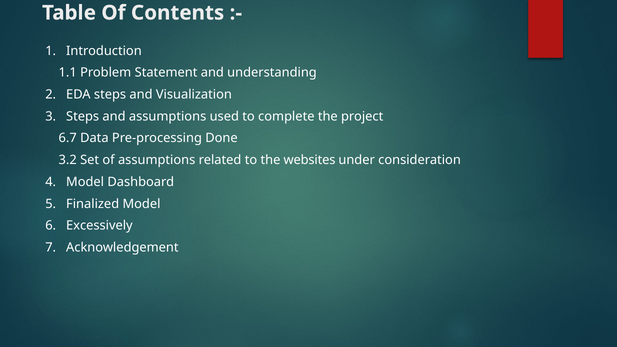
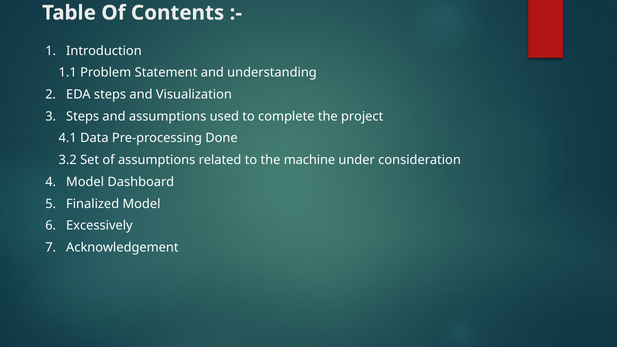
6.7: 6.7 -> 4.1 (68, 138)
websites: websites -> machine (309, 160)
